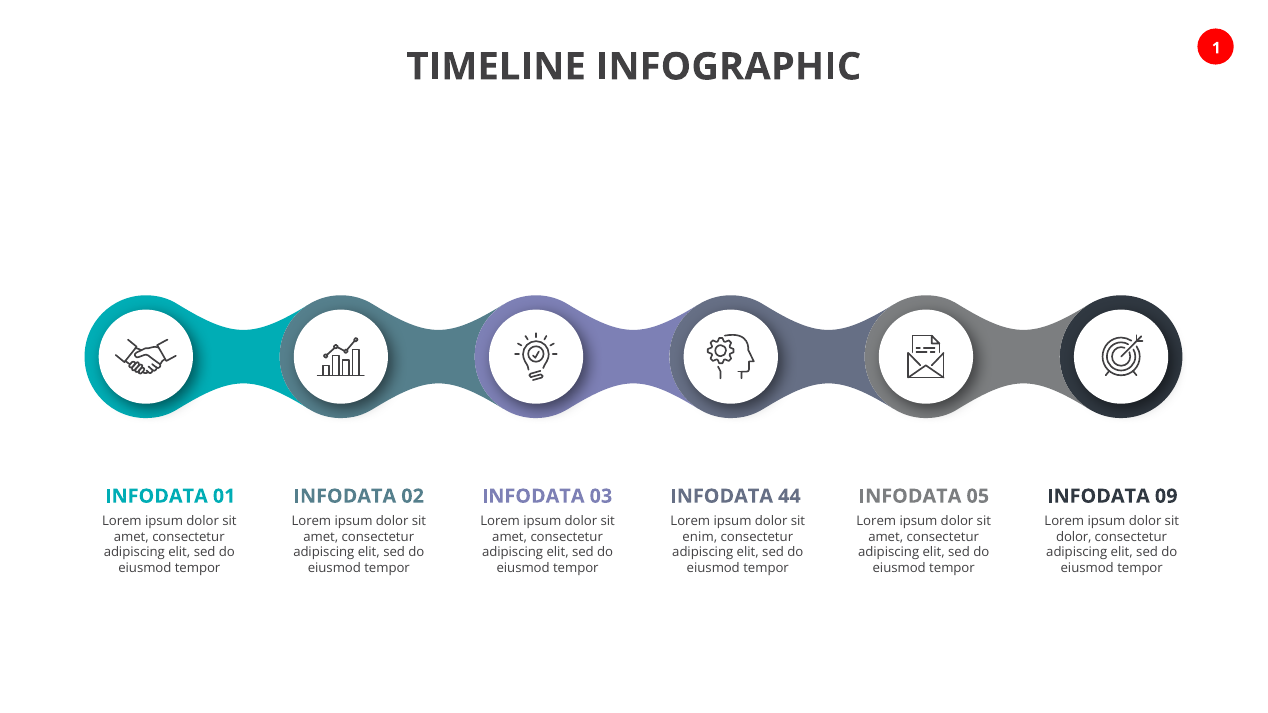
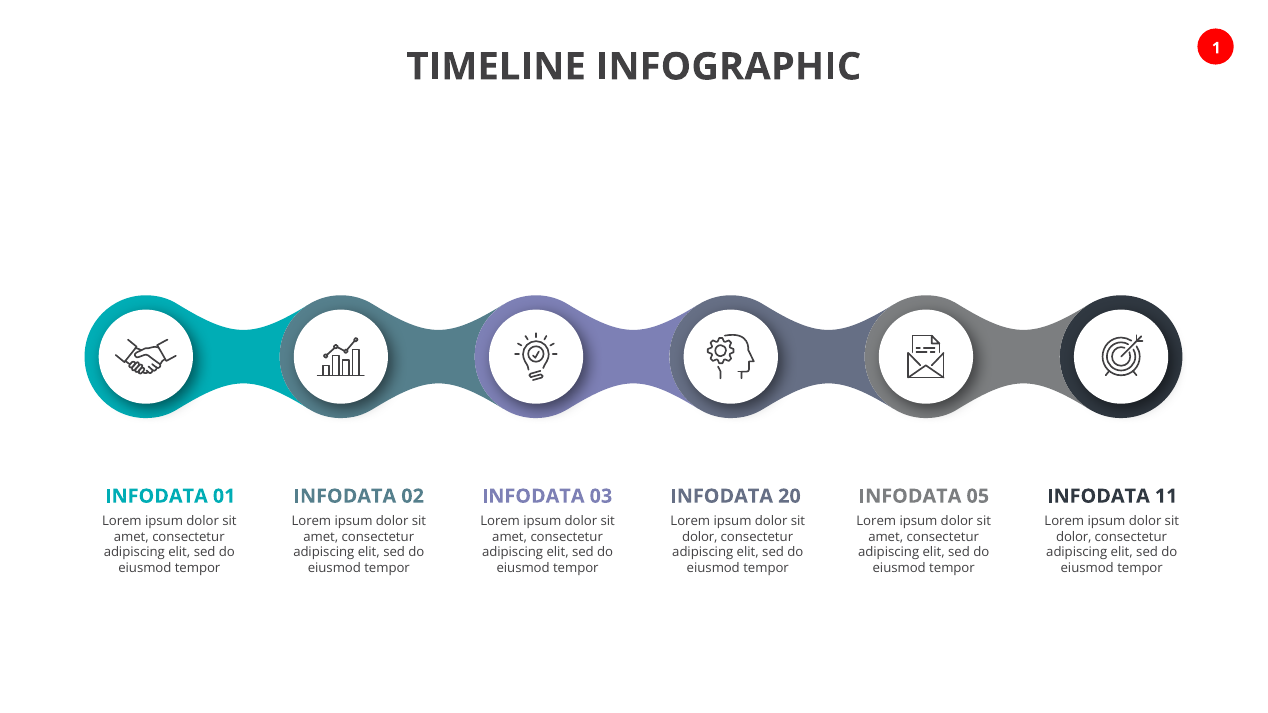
44: 44 -> 20 (789, 496)
09: 09 -> 11 (1166, 496)
enim: enim -> dolor (700, 537)
